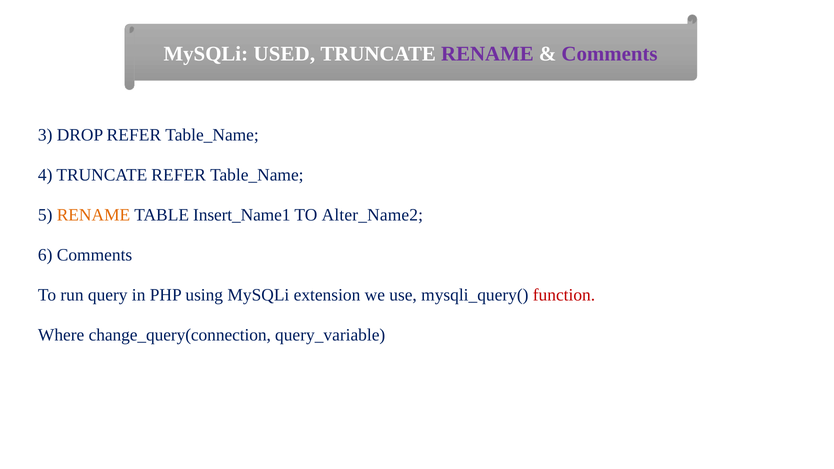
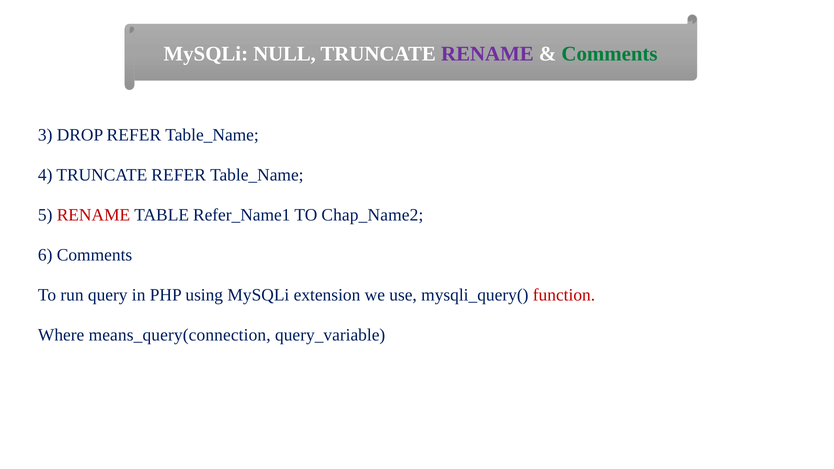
USED: USED -> NULL (285, 54)
Comments colour: purple -> green (610, 54)
RENAME colour: orange -> red (93, 215)
Insert_Name1: Insert_Name1 -> Refer_Name1 (242, 215)
Alter_Name2: Alter_Name2 -> Chap_Name2 (372, 215)
change_query(connection: change_query(connection -> means_query(connection (180, 335)
